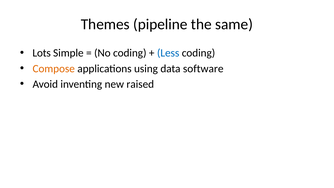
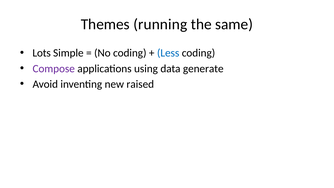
pipeline: pipeline -> running (160, 24)
Compose colour: orange -> purple (54, 69)
software: software -> generate (203, 69)
